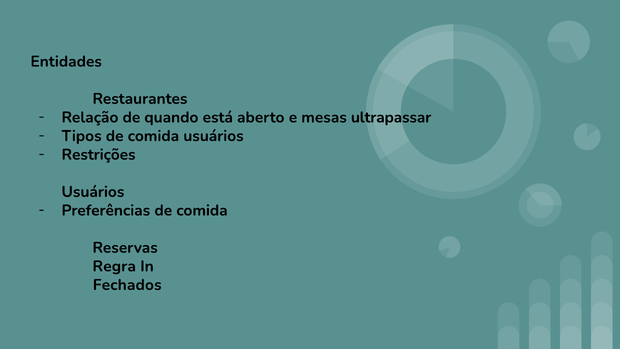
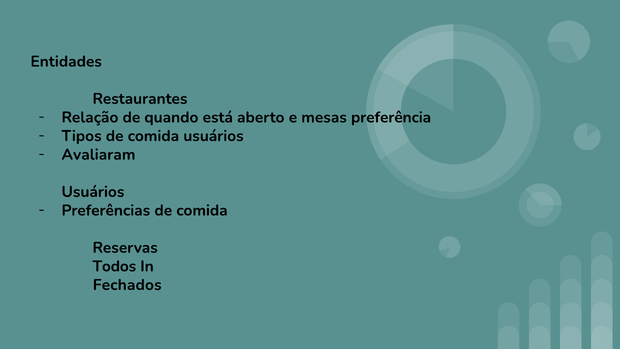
ultrapassar: ultrapassar -> preferência (391, 117)
Restrições: Restrições -> Avaliaram (98, 154)
Regra: Regra -> Todos (114, 266)
